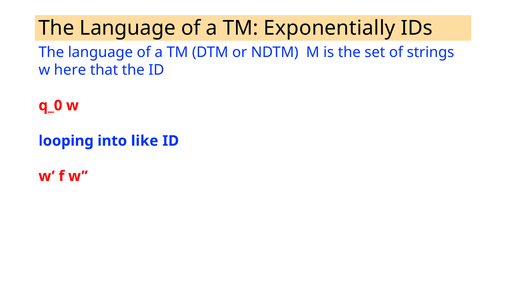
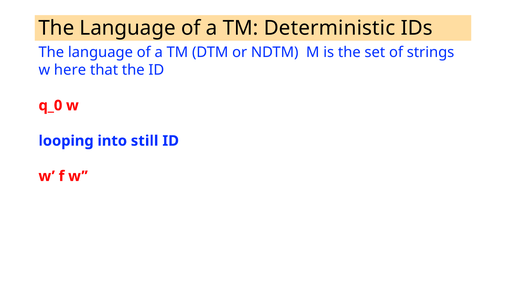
Exponentially: Exponentially -> Deterministic (329, 28)
like: like -> still (145, 141)
